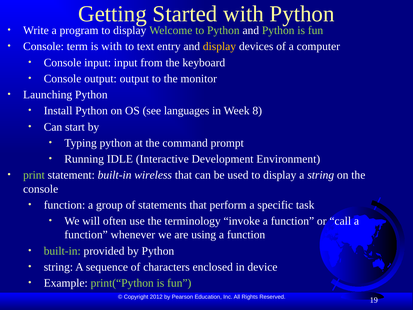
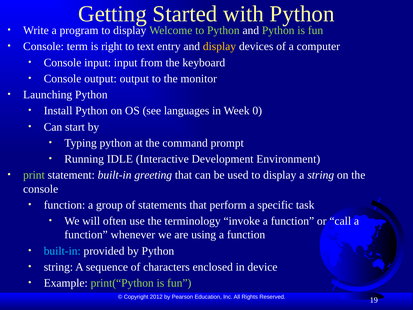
is with: with -> right (112, 46)
8: 8 -> 0 (257, 111)
wireless: wireless -> greeting (153, 175)
built-in colour: light green -> light blue (62, 251)
